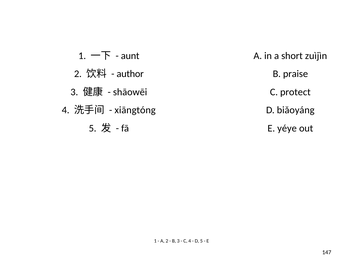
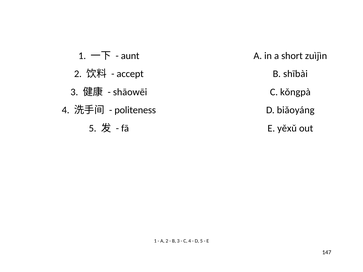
author: author -> accept (130, 74)
praise: praise -> shībài (295, 74)
protect: protect -> kǒngpà (295, 92)
xiāngtóng: xiāngtóng -> politeness (135, 110)
yéye: yéye -> yěxǔ (287, 128)
